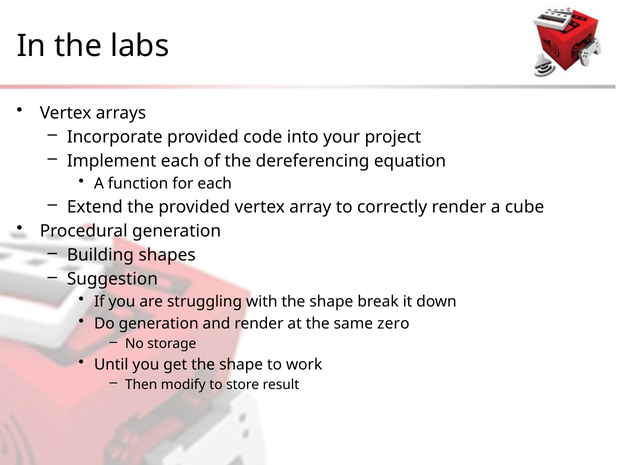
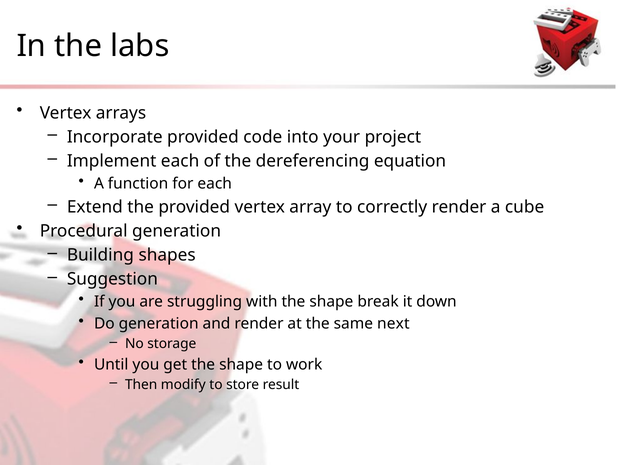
zero: zero -> next (393, 324)
